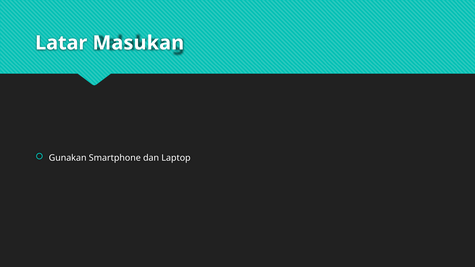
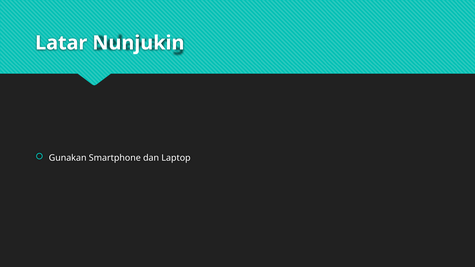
Masukan: Masukan -> Nunjukin (138, 43)
